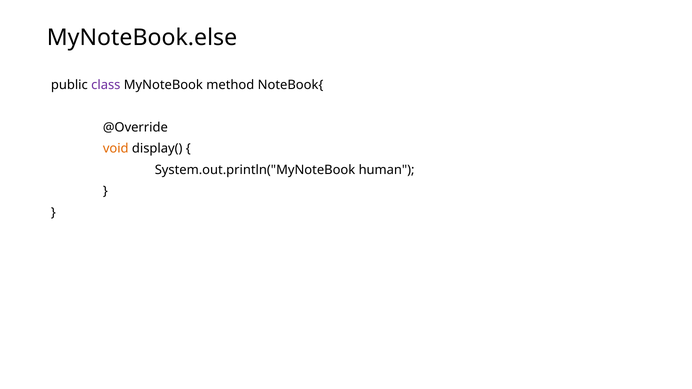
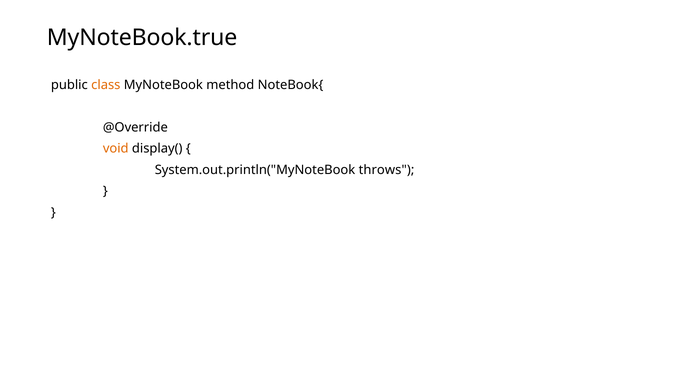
MyNoteBook.else: MyNoteBook.else -> MyNoteBook.true (142, 38)
class colour: purple -> orange (106, 85)
human: human -> throws (387, 170)
